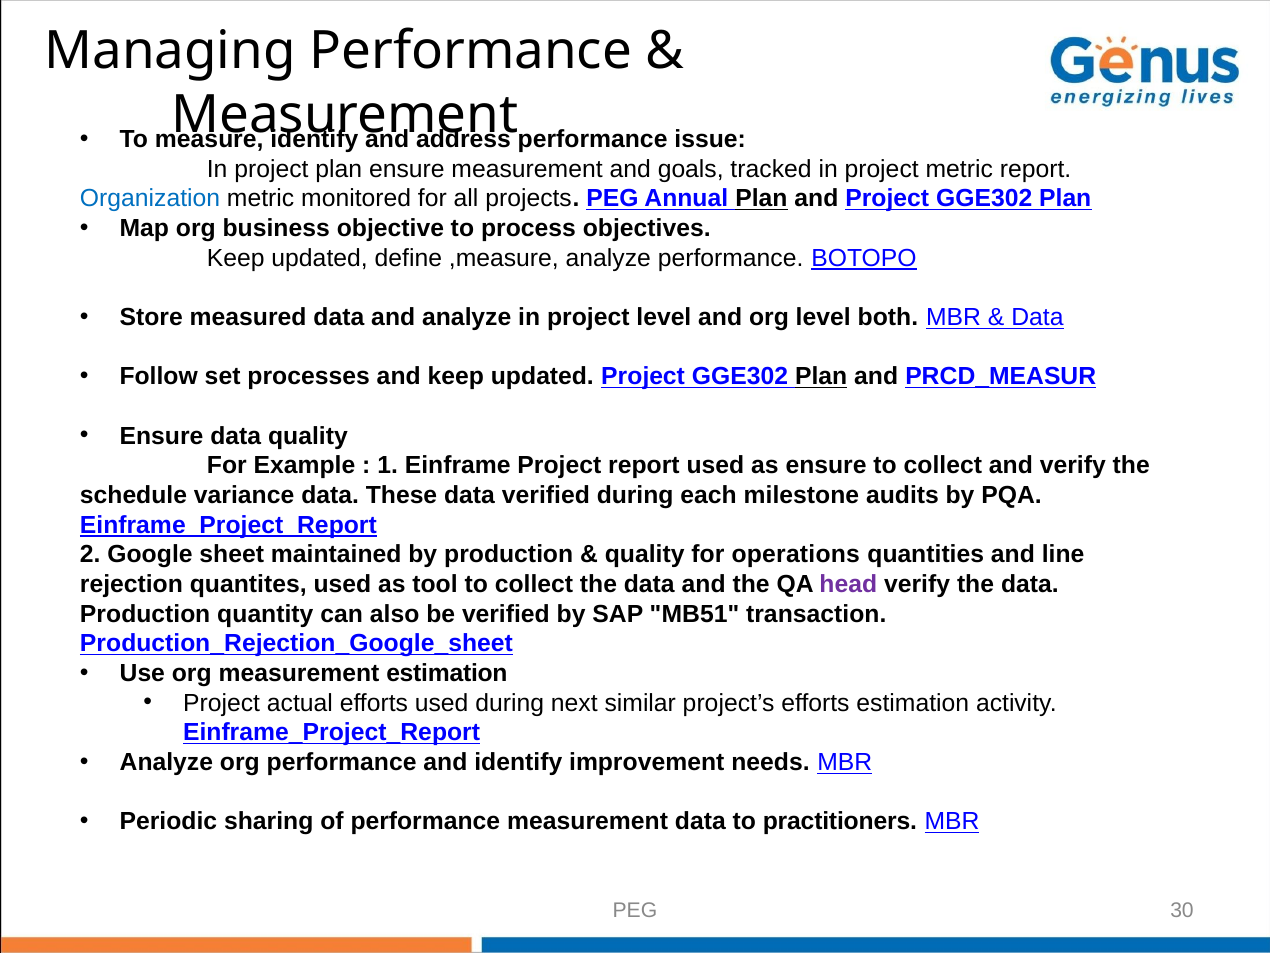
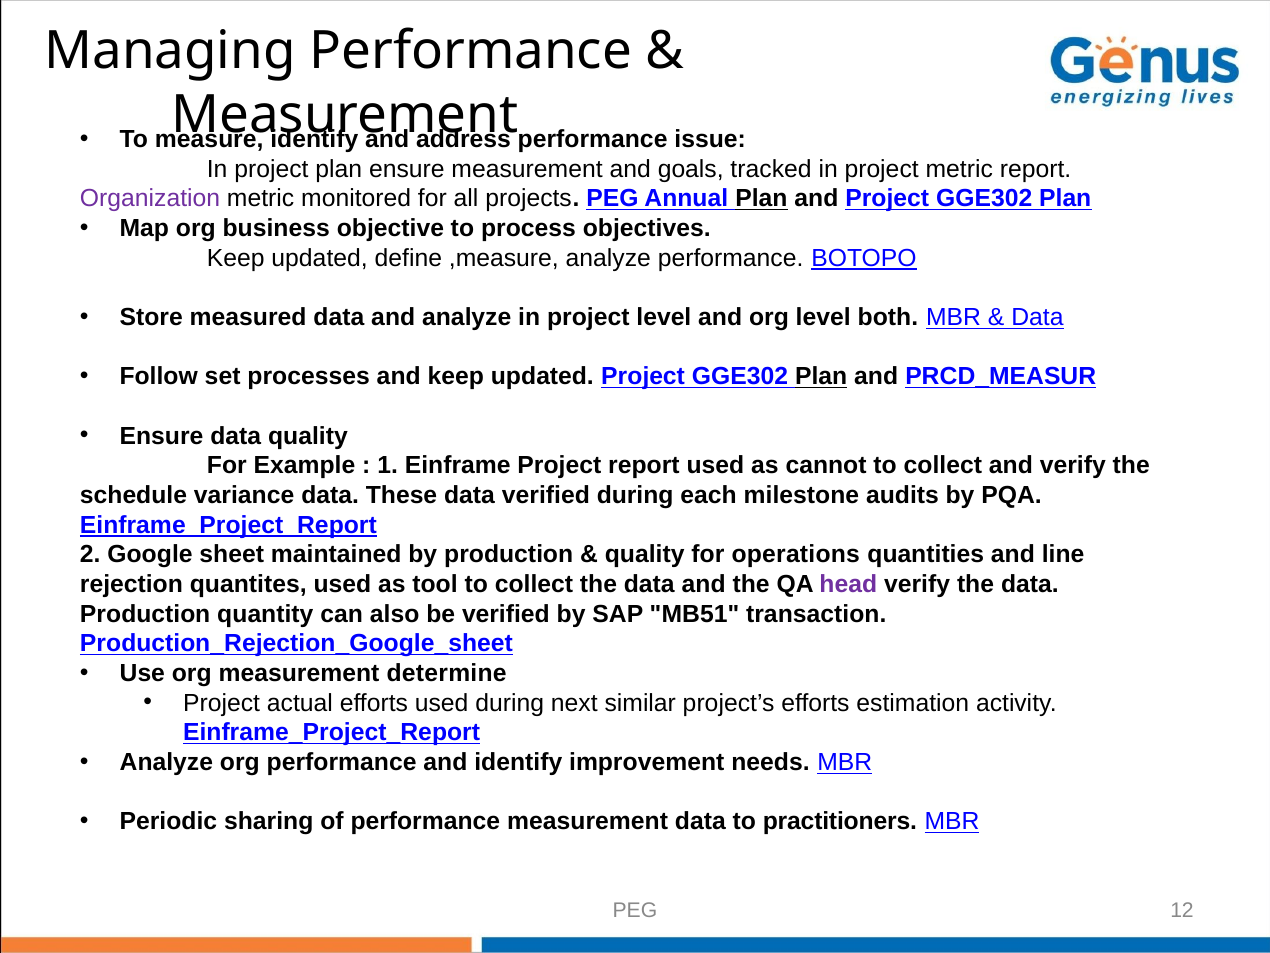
Organization colour: blue -> purple (150, 198)
as ensure: ensure -> cannot (826, 465)
measurement estimation: estimation -> determine (447, 673)
30: 30 -> 12 (1182, 910)
